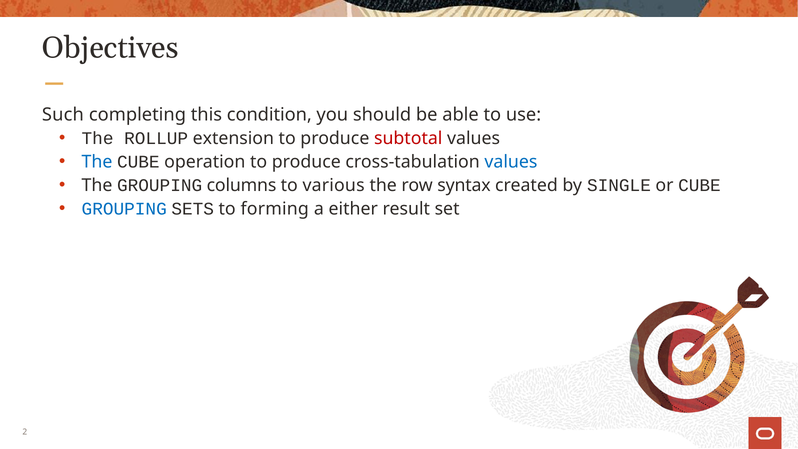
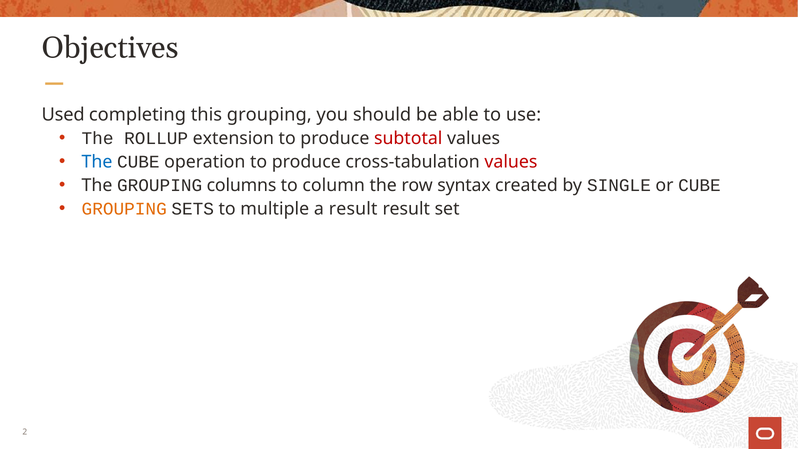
Such: Such -> Used (63, 115)
this condition: condition -> grouping (269, 115)
values colour: blue -> red (511, 162)
various: various -> column (334, 185)
GROUPING colour: blue -> orange (124, 209)
forming: forming -> multiple (275, 209)
a either: either -> result (353, 209)
